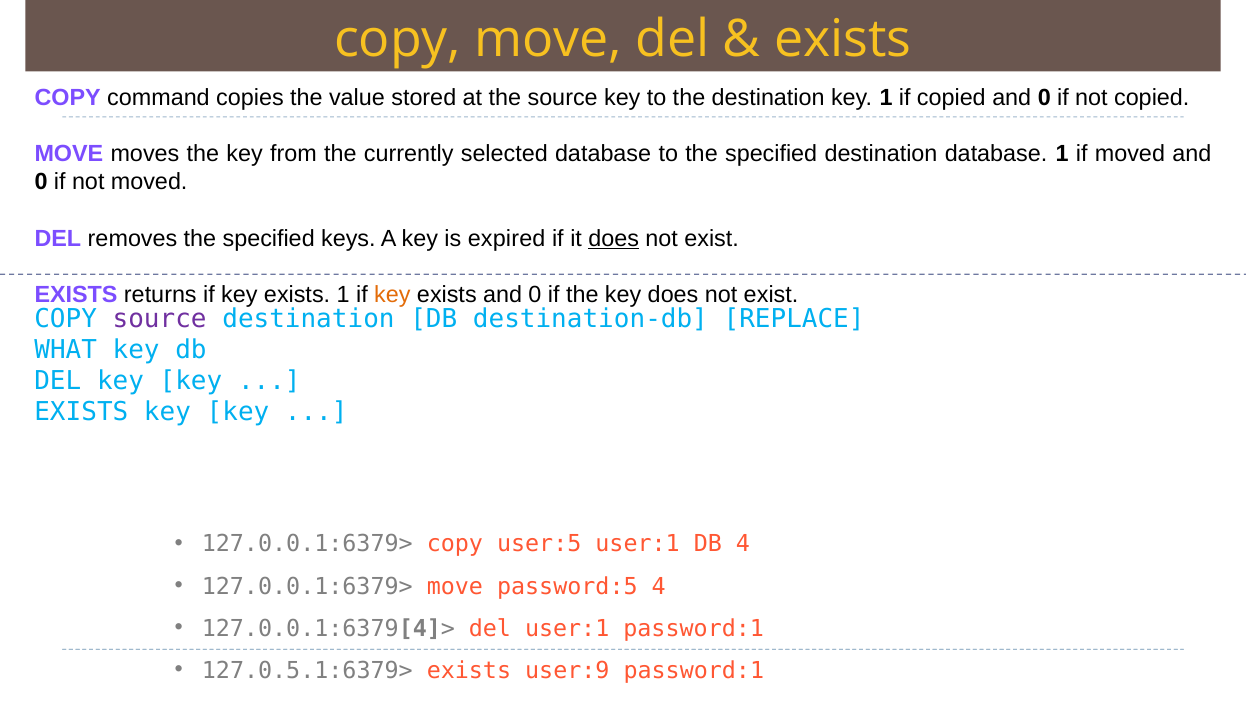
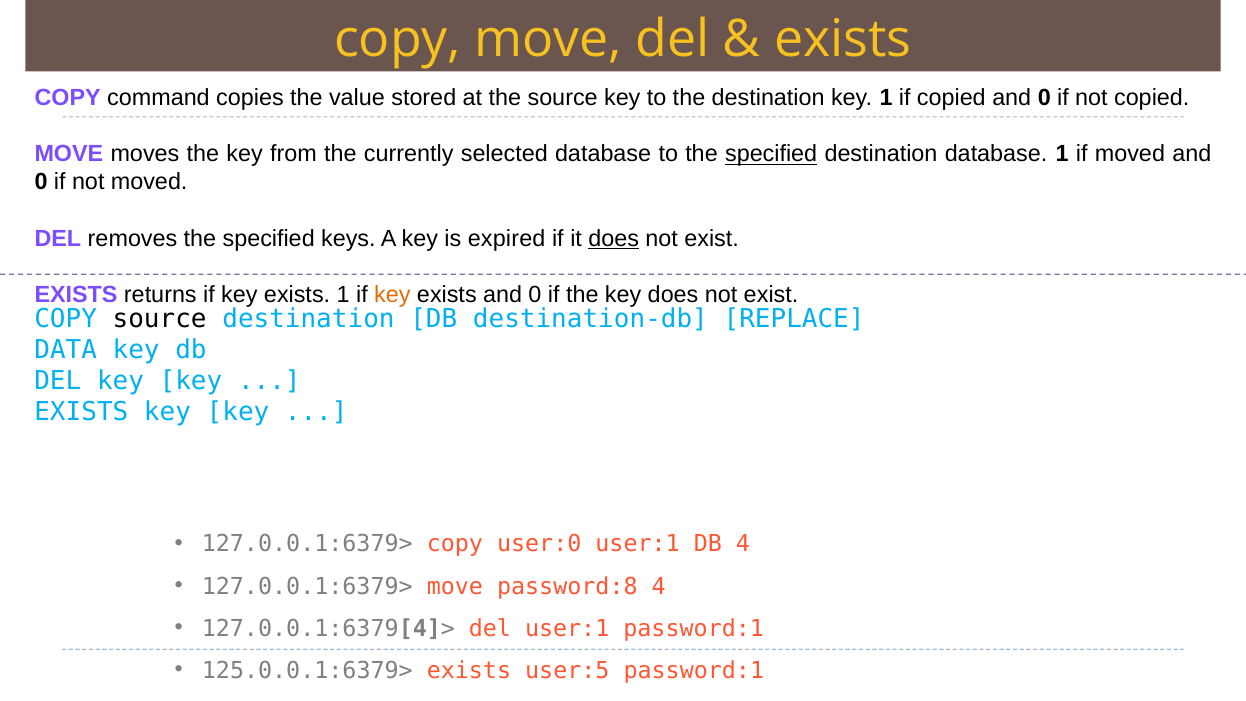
specified underline: none -> present (771, 154)
source colour: purple -> black (160, 319)
WHAT: WHAT -> DATA (66, 350)
user:5: user:5 -> user:0 (539, 544)
password:5: password:5 -> password:8 (567, 586)
127.0.5.1:6379>: 127.0.5.1:6379> -> 125.0.0.1:6379> (307, 670)
user:9: user:9 -> user:5 (567, 670)
